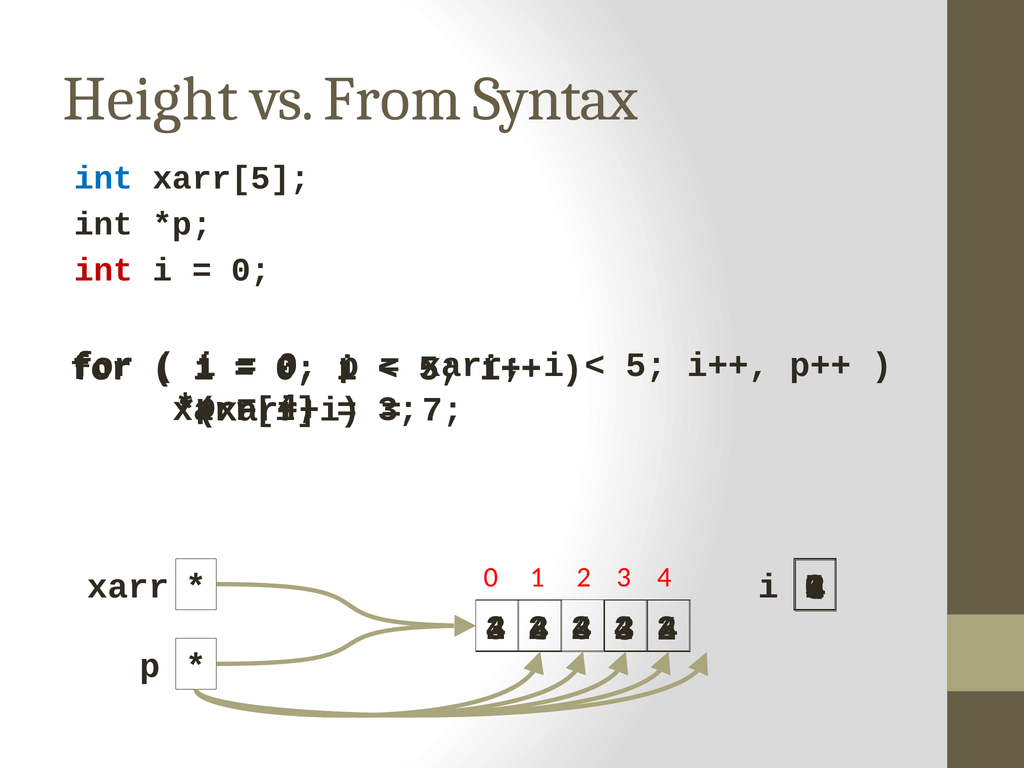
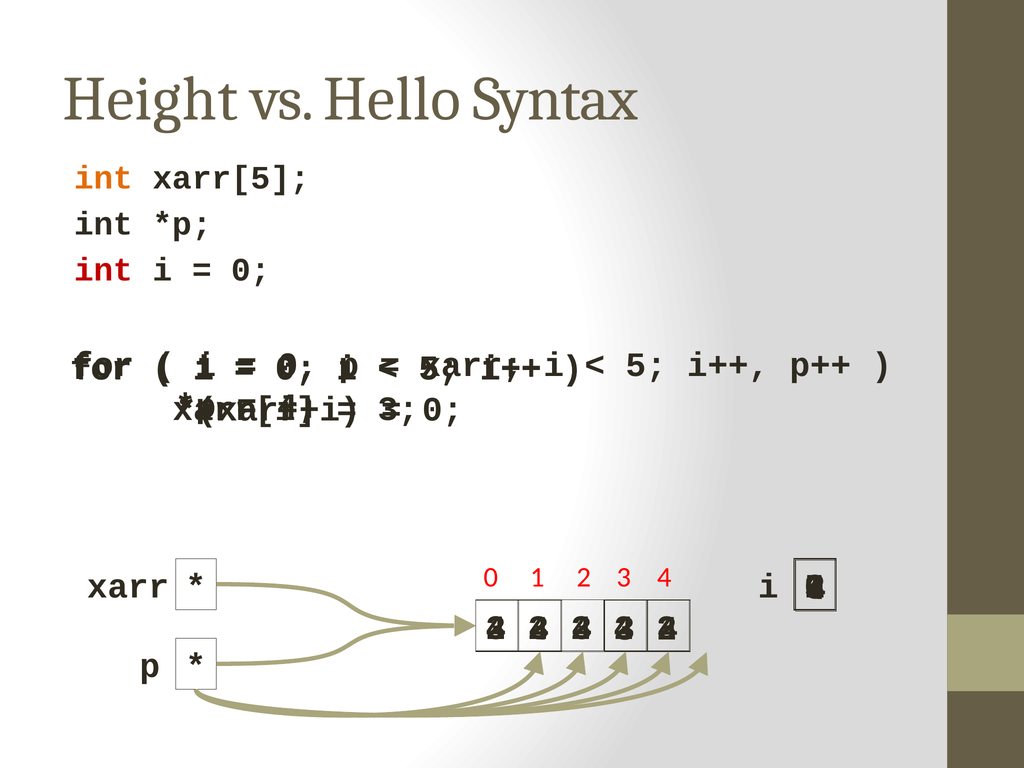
From: From -> Hello (392, 99)
int colour: blue -> orange (104, 178)
7: 7 -> 0 (443, 410)
